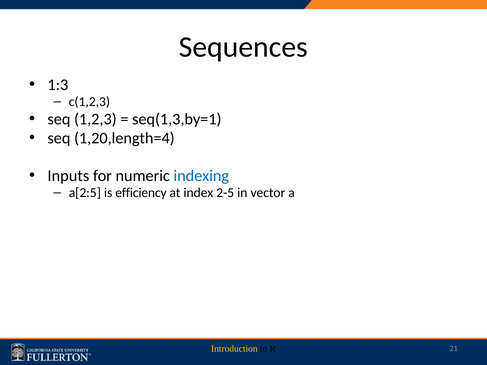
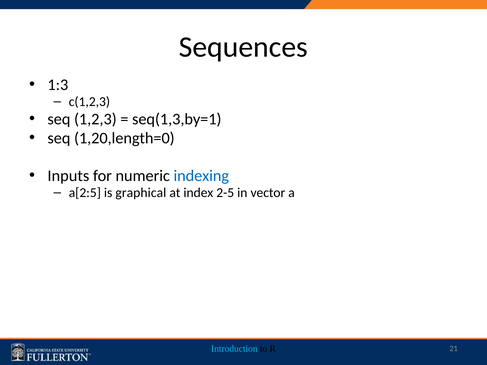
1,20,length=4: 1,20,length=4 -> 1,20,length=0 (124, 138)
efficiency: efficiency -> graphical (141, 193)
Introduction colour: yellow -> light blue (234, 349)
